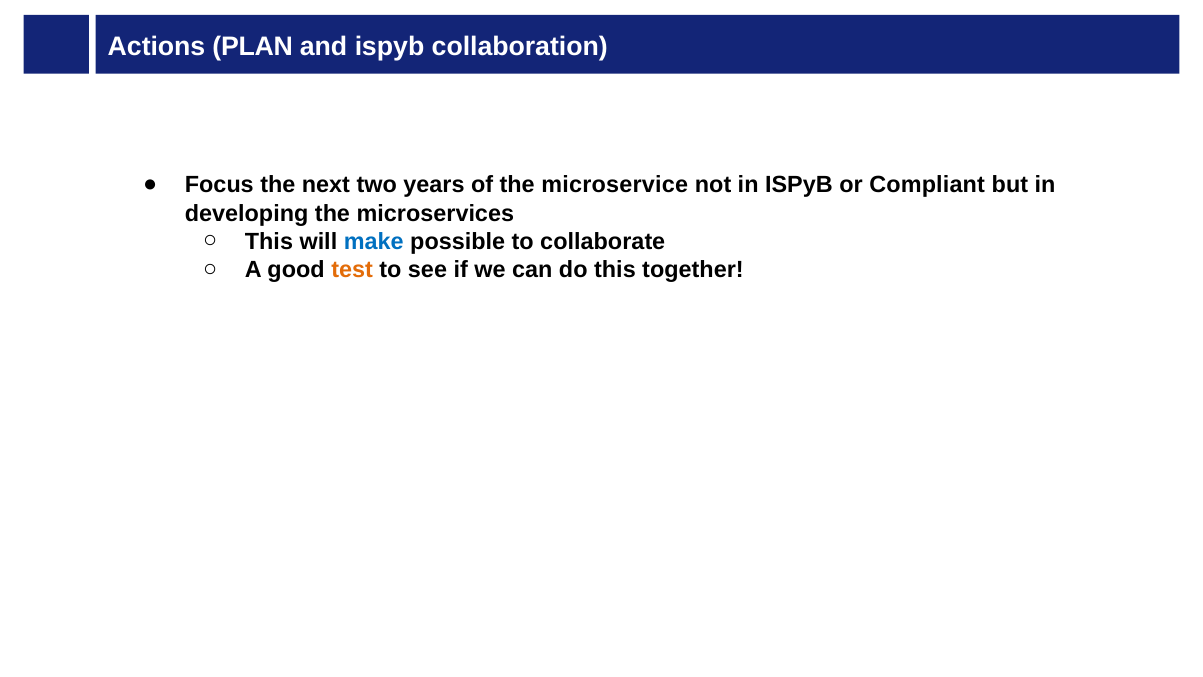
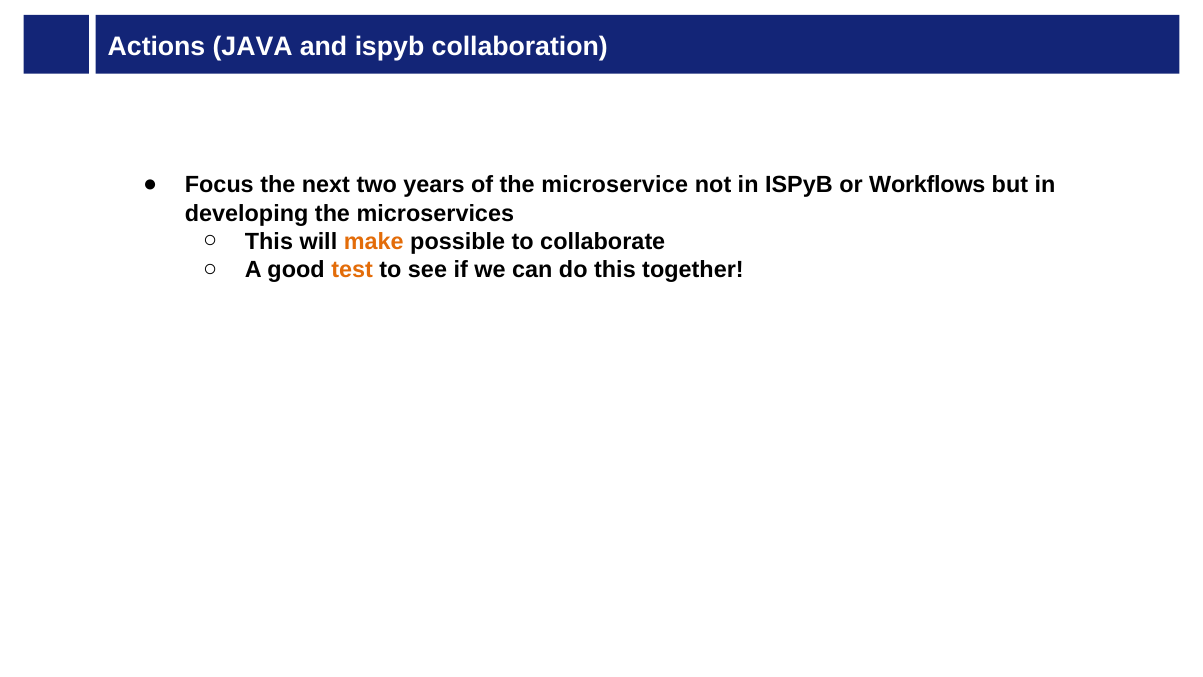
PLAN: PLAN -> JAVA (253, 46)
Compliant: Compliant -> Workflows (927, 185)
make colour: blue -> orange (374, 241)
